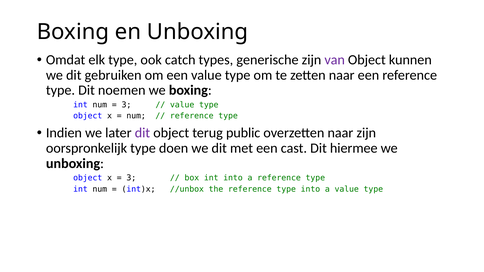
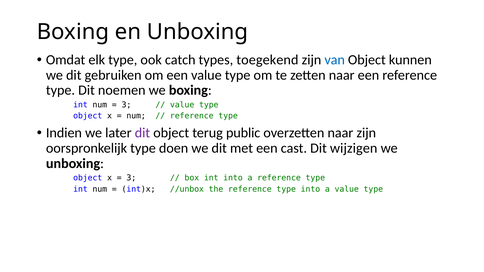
generische: generische -> toegekend (267, 60)
van colour: purple -> blue (335, 60)
hiermee: hiermee -> wijzigen (354, 148)
